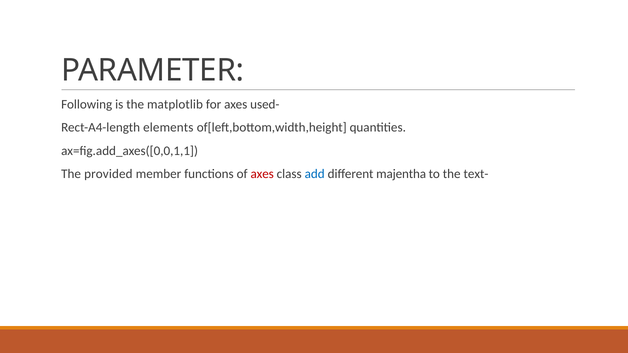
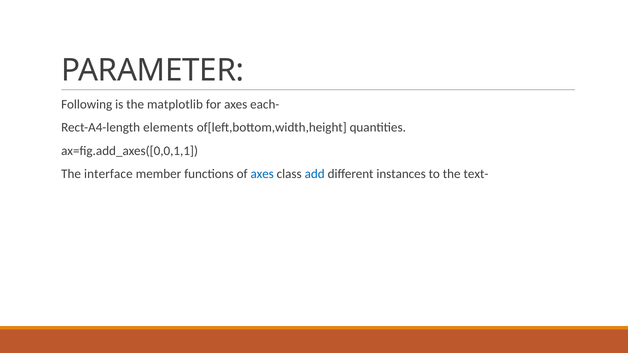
used-: used- -> each- (265, 104)
provided: provided -> interface (108, 174)
axes colour: red -> blue (262, 174)
majentha: majentha -> instances (401, 174)
